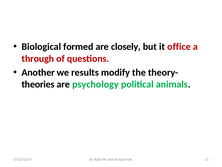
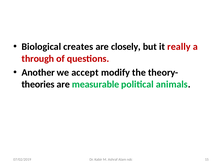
formed: formed -> creates (78, 47)
office: office -> really (179, 47)
results: results -> accept (85, 72)
psychology: psychology -> measurable (96, 84)
